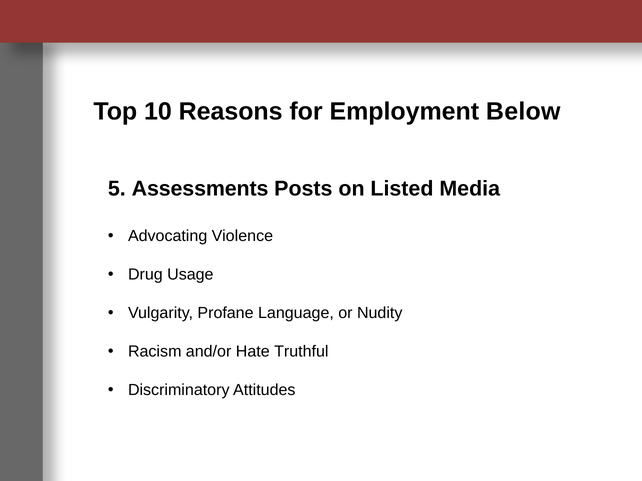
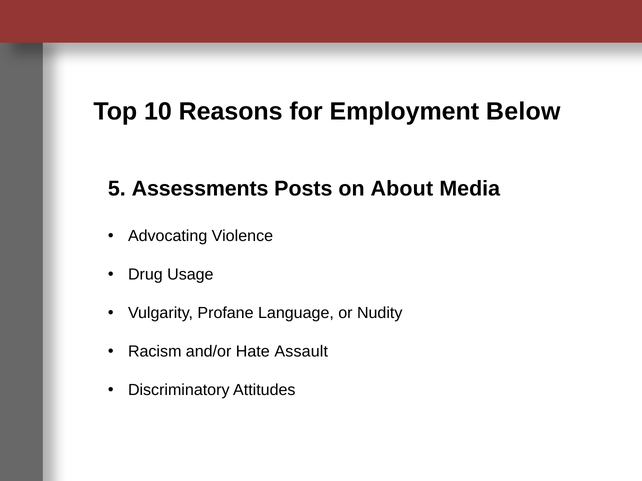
Listed: Listed -> About (402, 189)
Truthful: Truthful -> Assault (301, 352)
